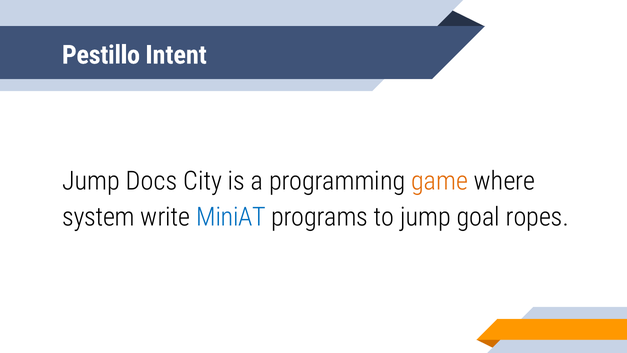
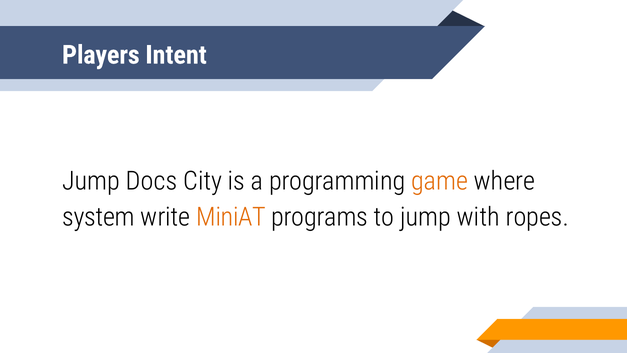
Pestillo: Pestillo -> Players (101, 55)
MiniAT colour: blue -> orange (231, 217)
goal: goal -> with (478, 217)
